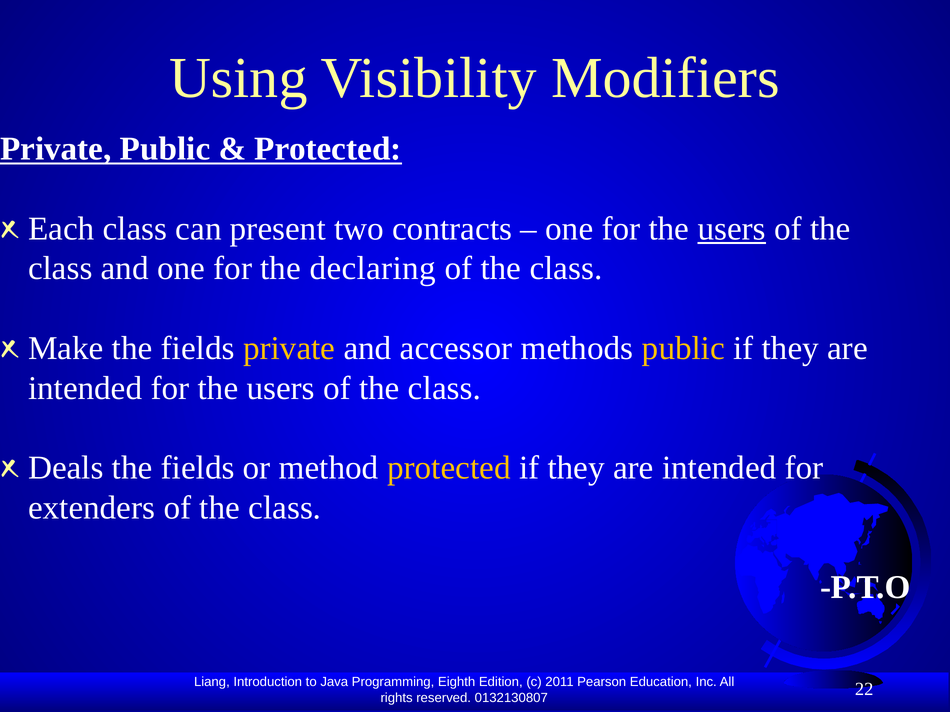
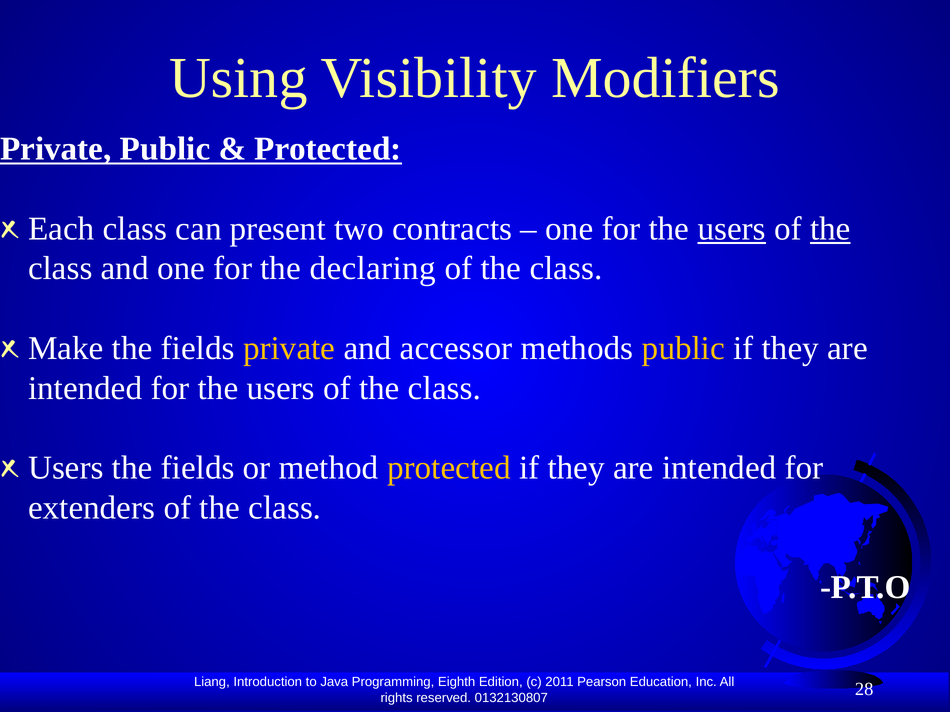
the underline: none -> present (830, 229)
Deals: Deals -> Users (66, 468)
22: 22 -> 28 (864, 690)
